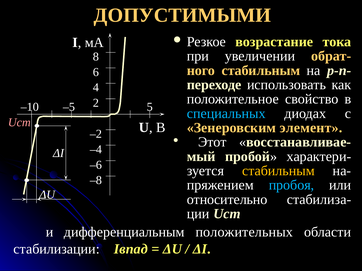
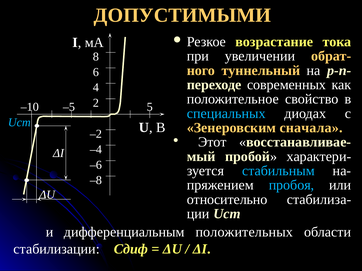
стабильным: стабильным -> туннельный (261, 71)
использовать: использовать -> современных (286, 85)
Uст colour: pink -> light blue (19, 123)
элемент: элемент -> сначала (311, 128)
стабильным colour: yellow -> light blue (278, 171)
Iвпад: Iвпад -> Сдиф (131, 249)
